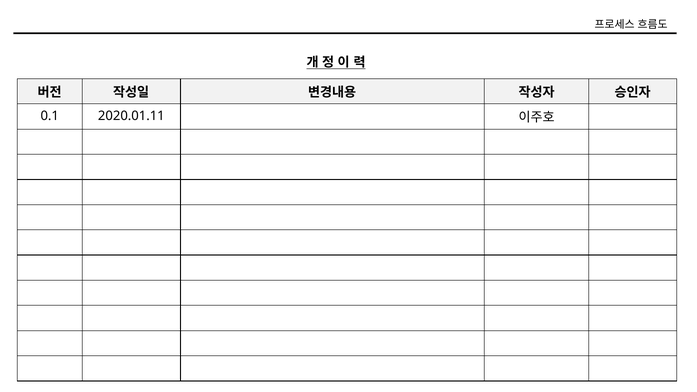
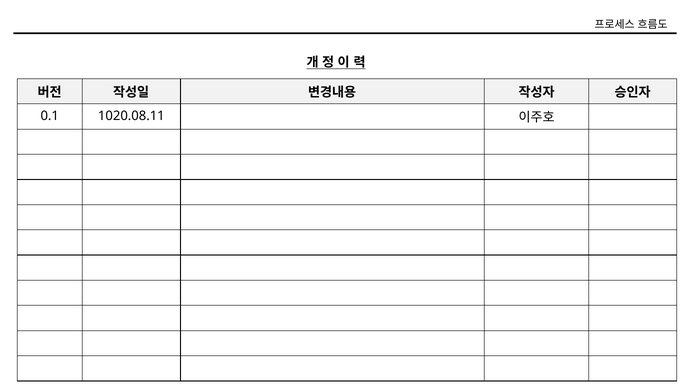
2020.01.11: 2020.01.11 -> 1020.08.11 (131, 116)
